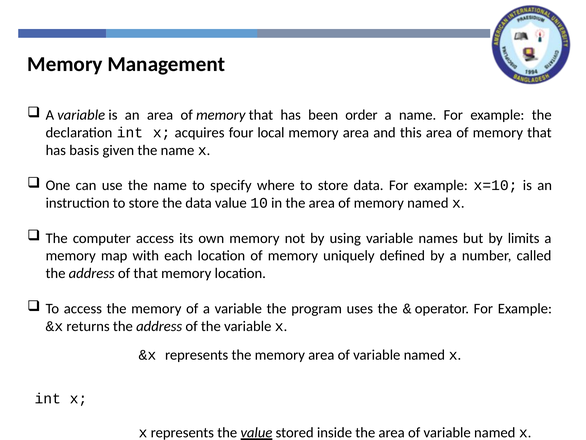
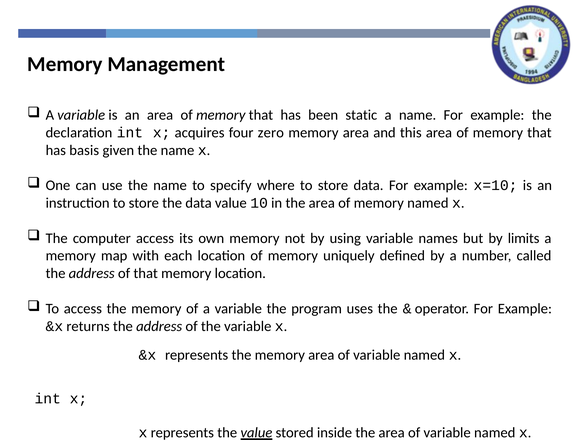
order: order -> static (361, 115)
local: local -> zero (271, 132)
